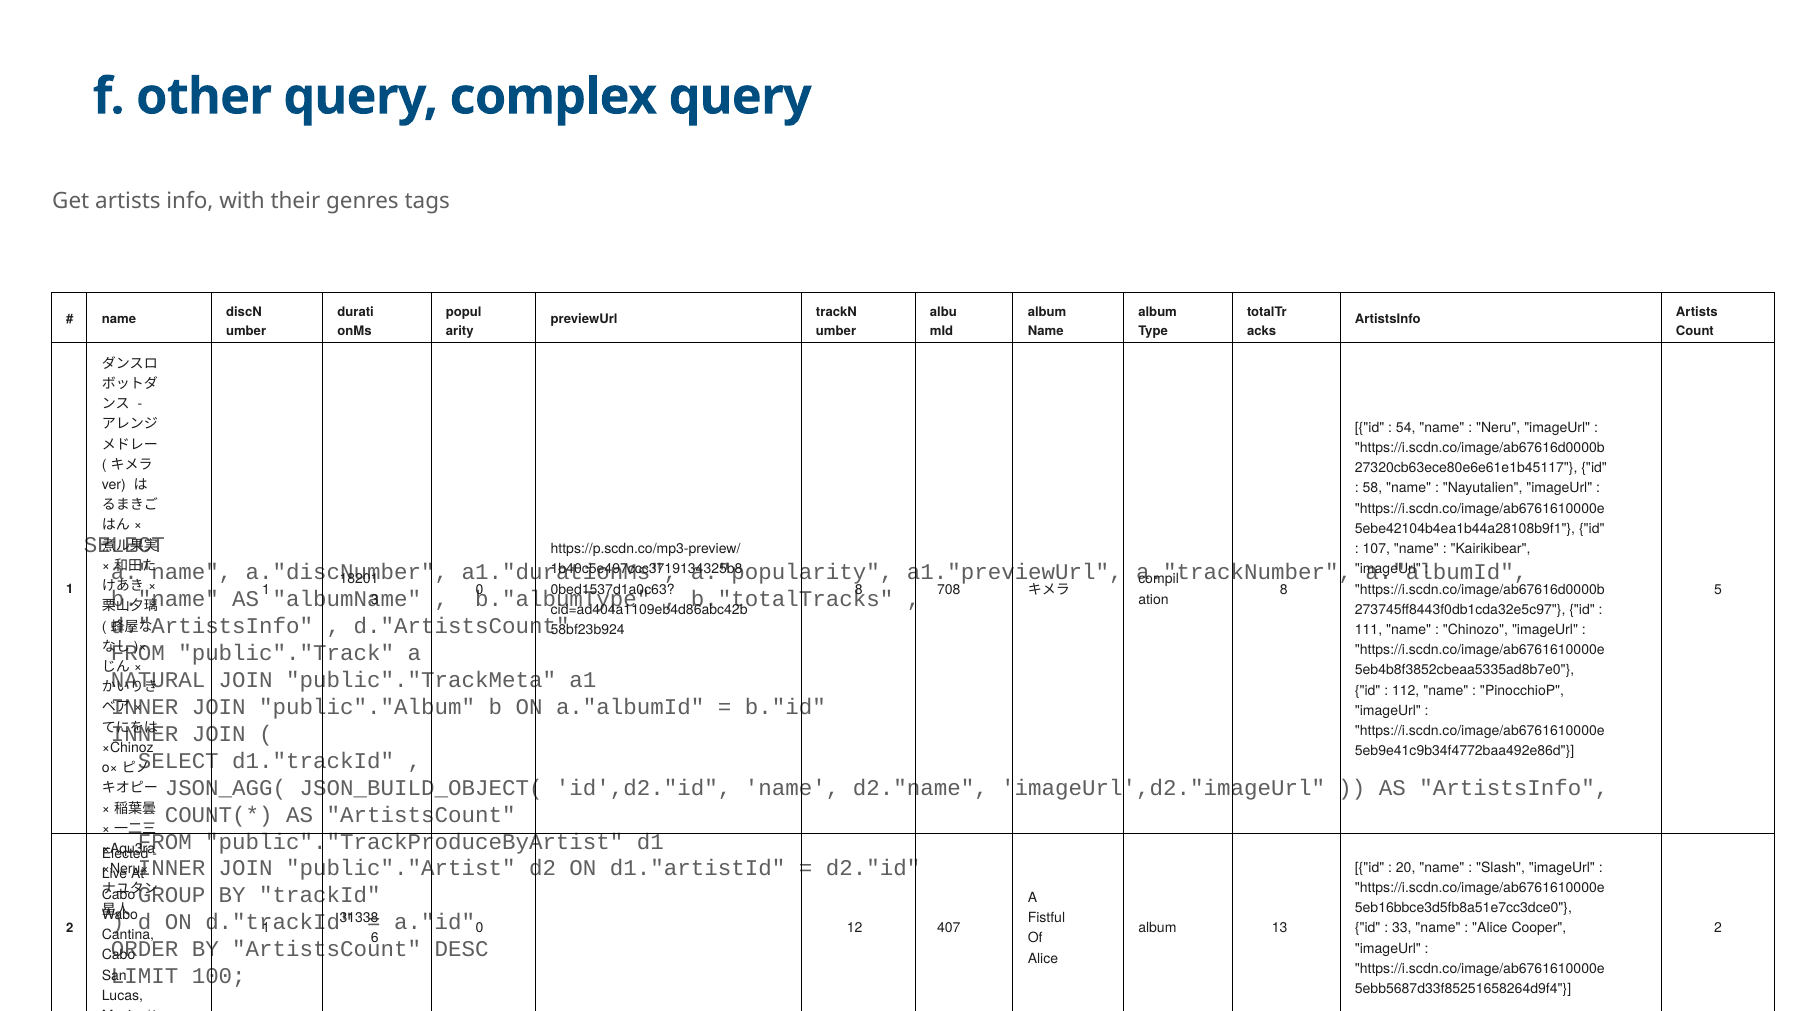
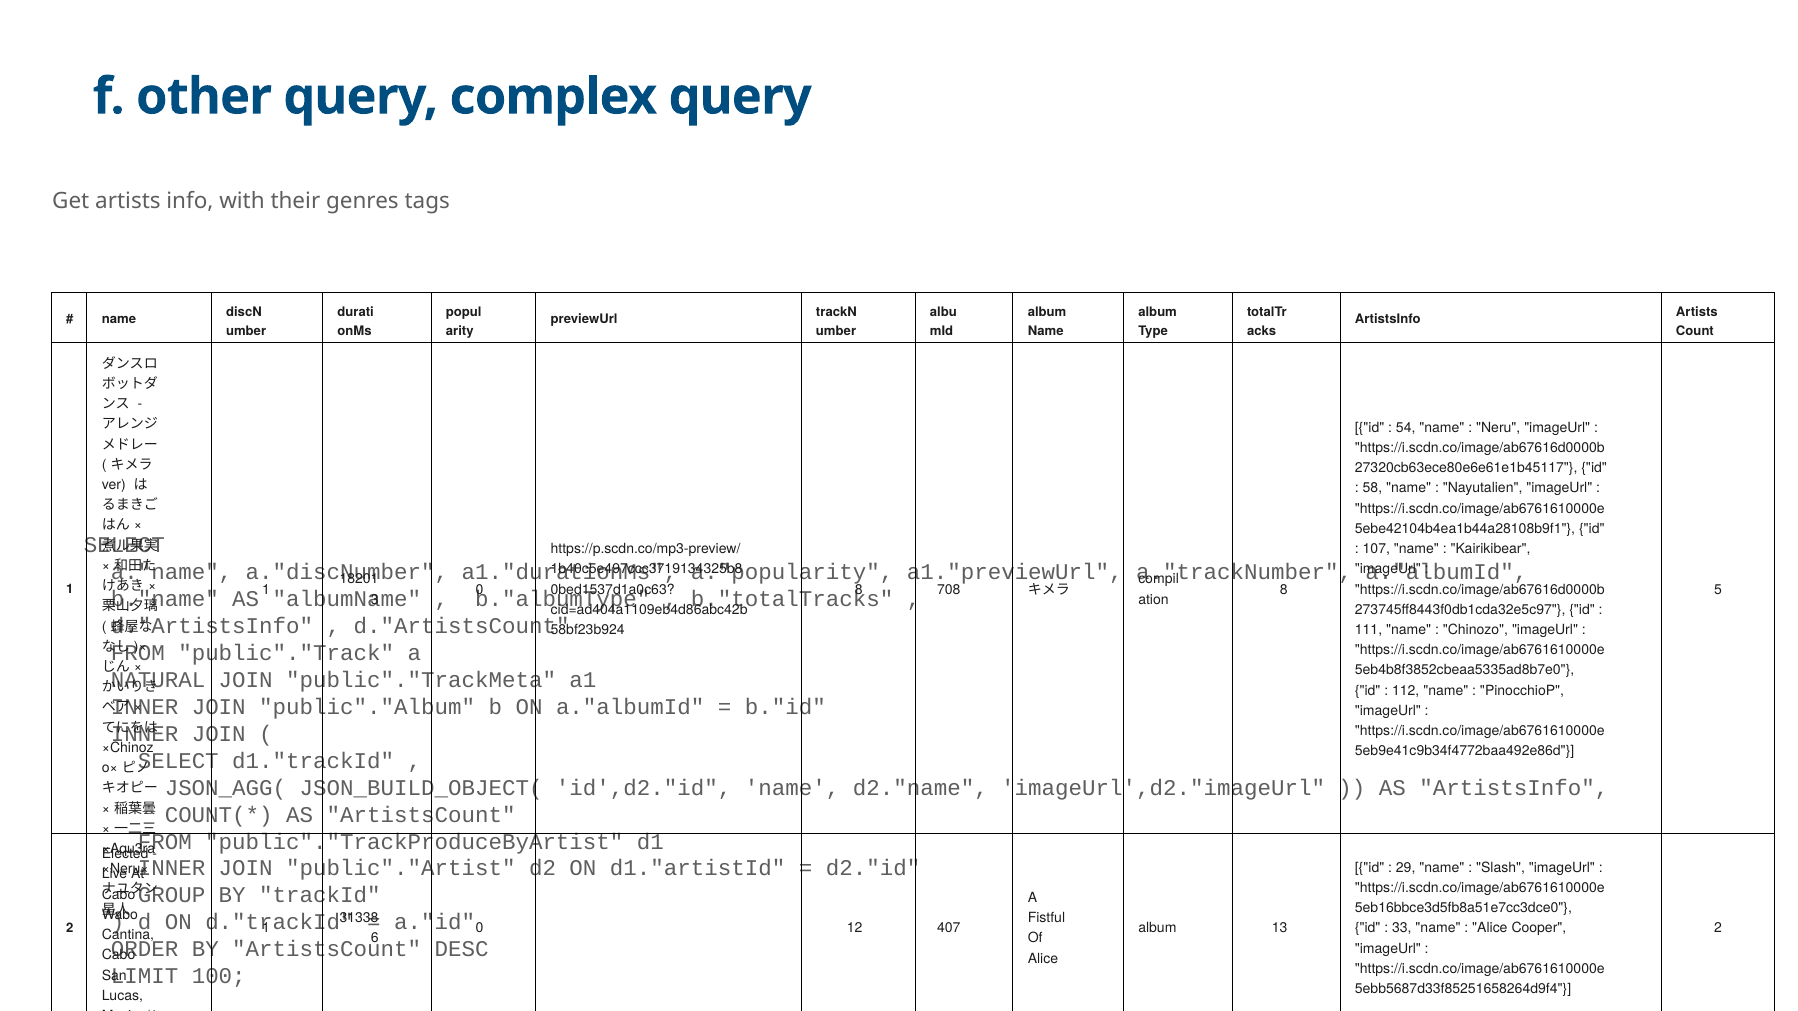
20: 20 -> 29 (1406, 868)
